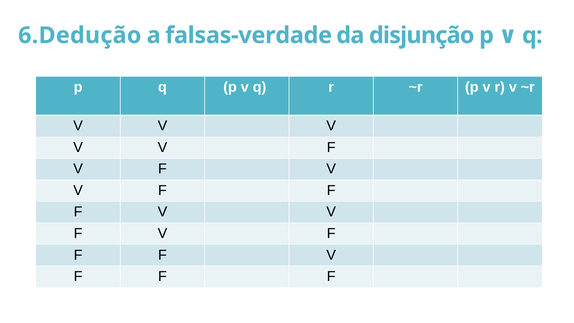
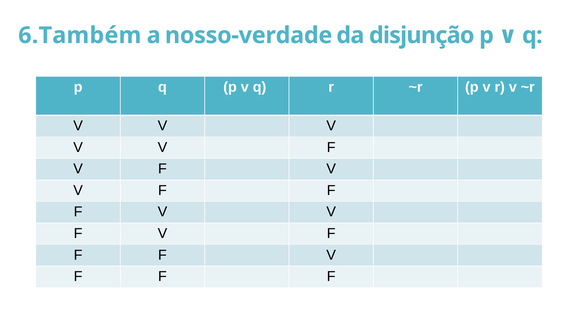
6.Dedução: 6.Dedução -> 6.Também (80, 35)
falsas-verdade: falsas-verdade -> nosso-verdade (249, 35)
